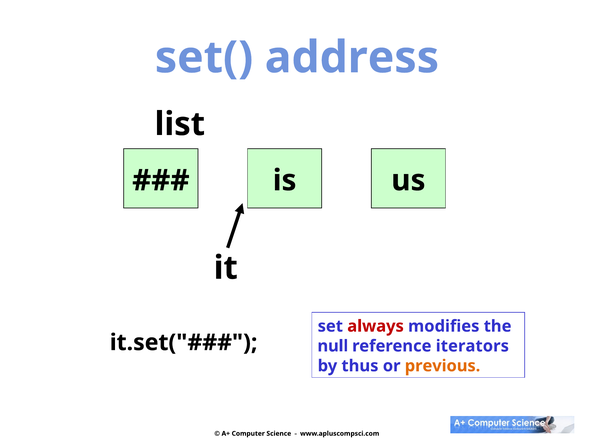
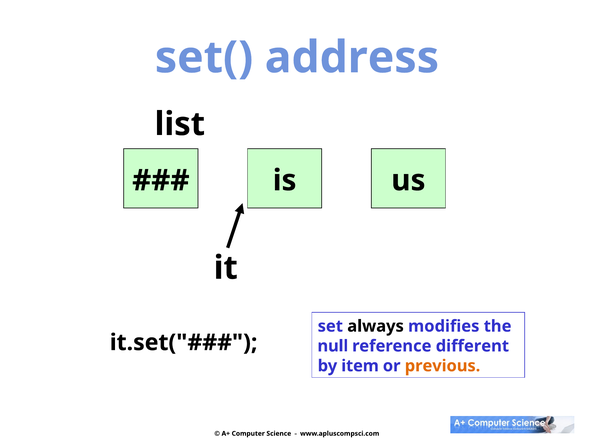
always colour: red -> black (376, 326)
iterators: iterators -> different (472, 346)
thus: thus -> item (360, 365)
